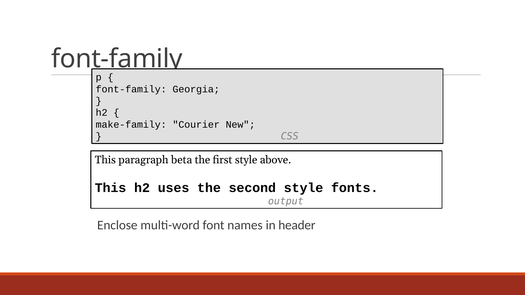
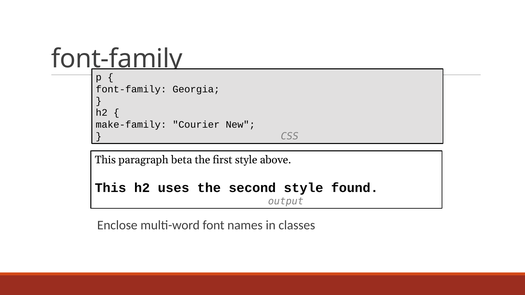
fonts: fonts -> found (355, 188)
header: header -> classes (297, 226)
